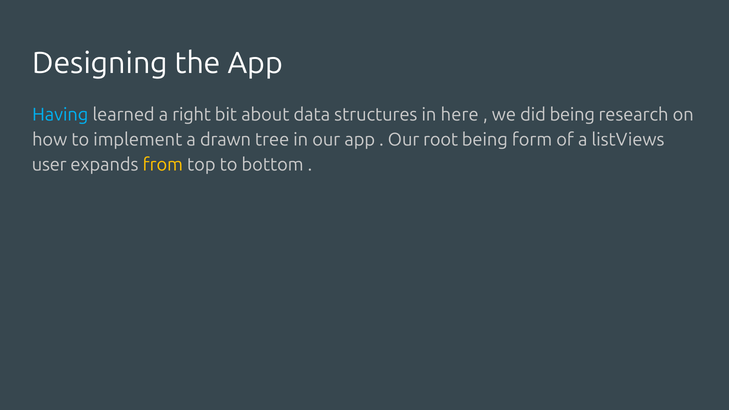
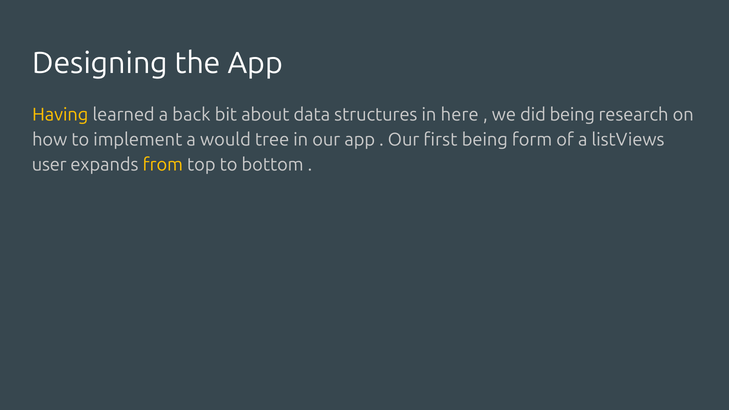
Having colour: light blue -> yellow (60, 115)
right: right -> back (191, 115)
drawn: drawn -> would (225, 140)
root: root -> first (440, 140)
